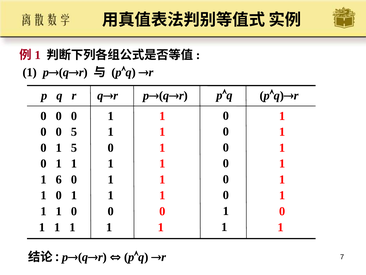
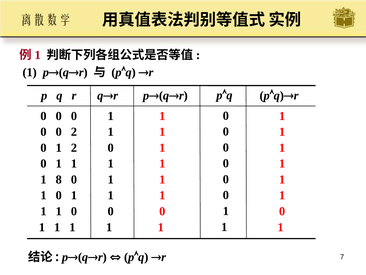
0 5: 5 -> 2 (74, 132)
1 5: 5 -> 2 (74, 148)
6: 6 -> 8 (59, 179)
